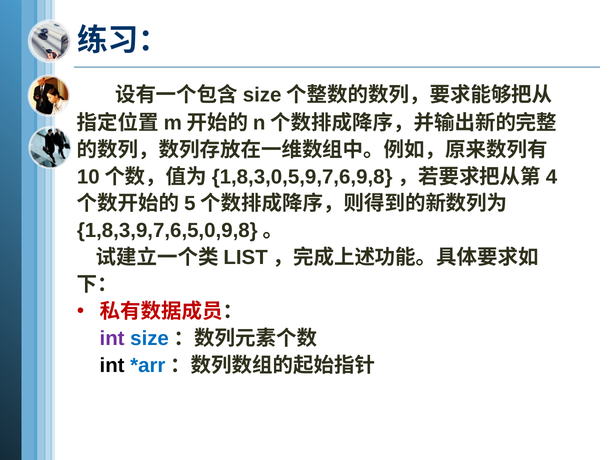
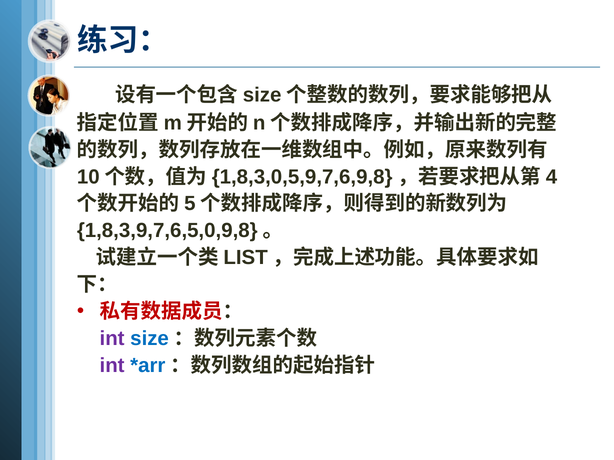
int colour: black -> purple (112, 366)
